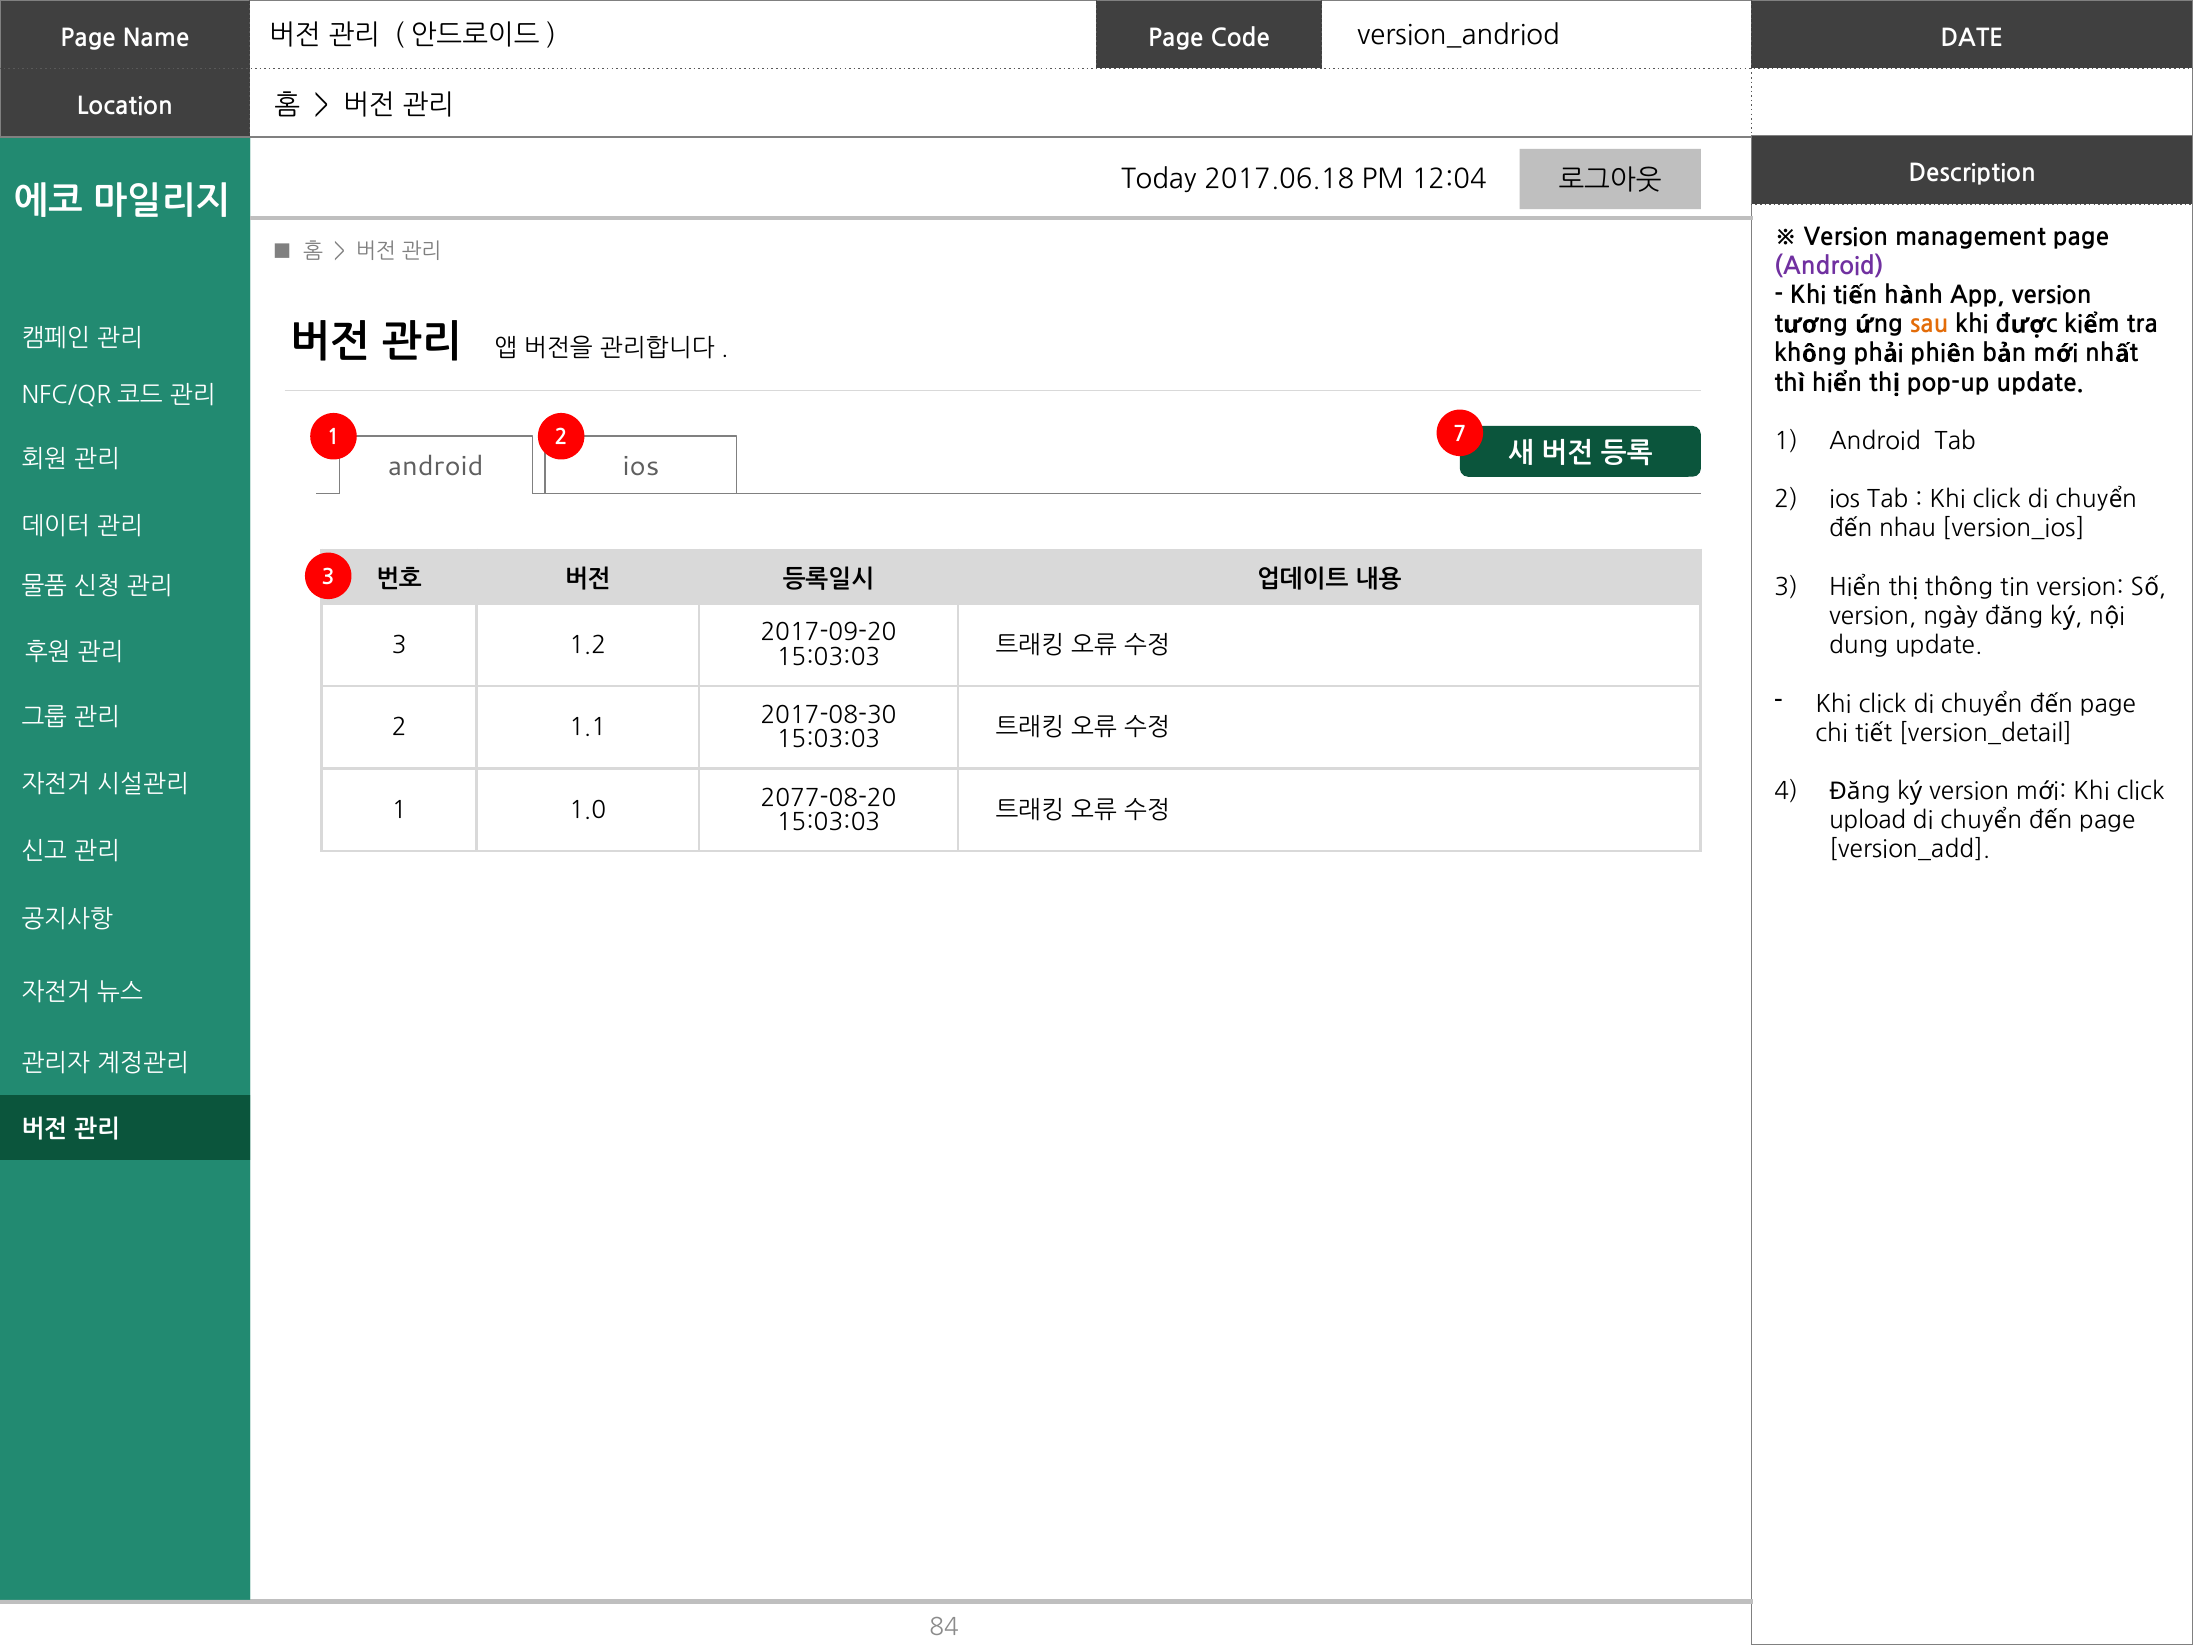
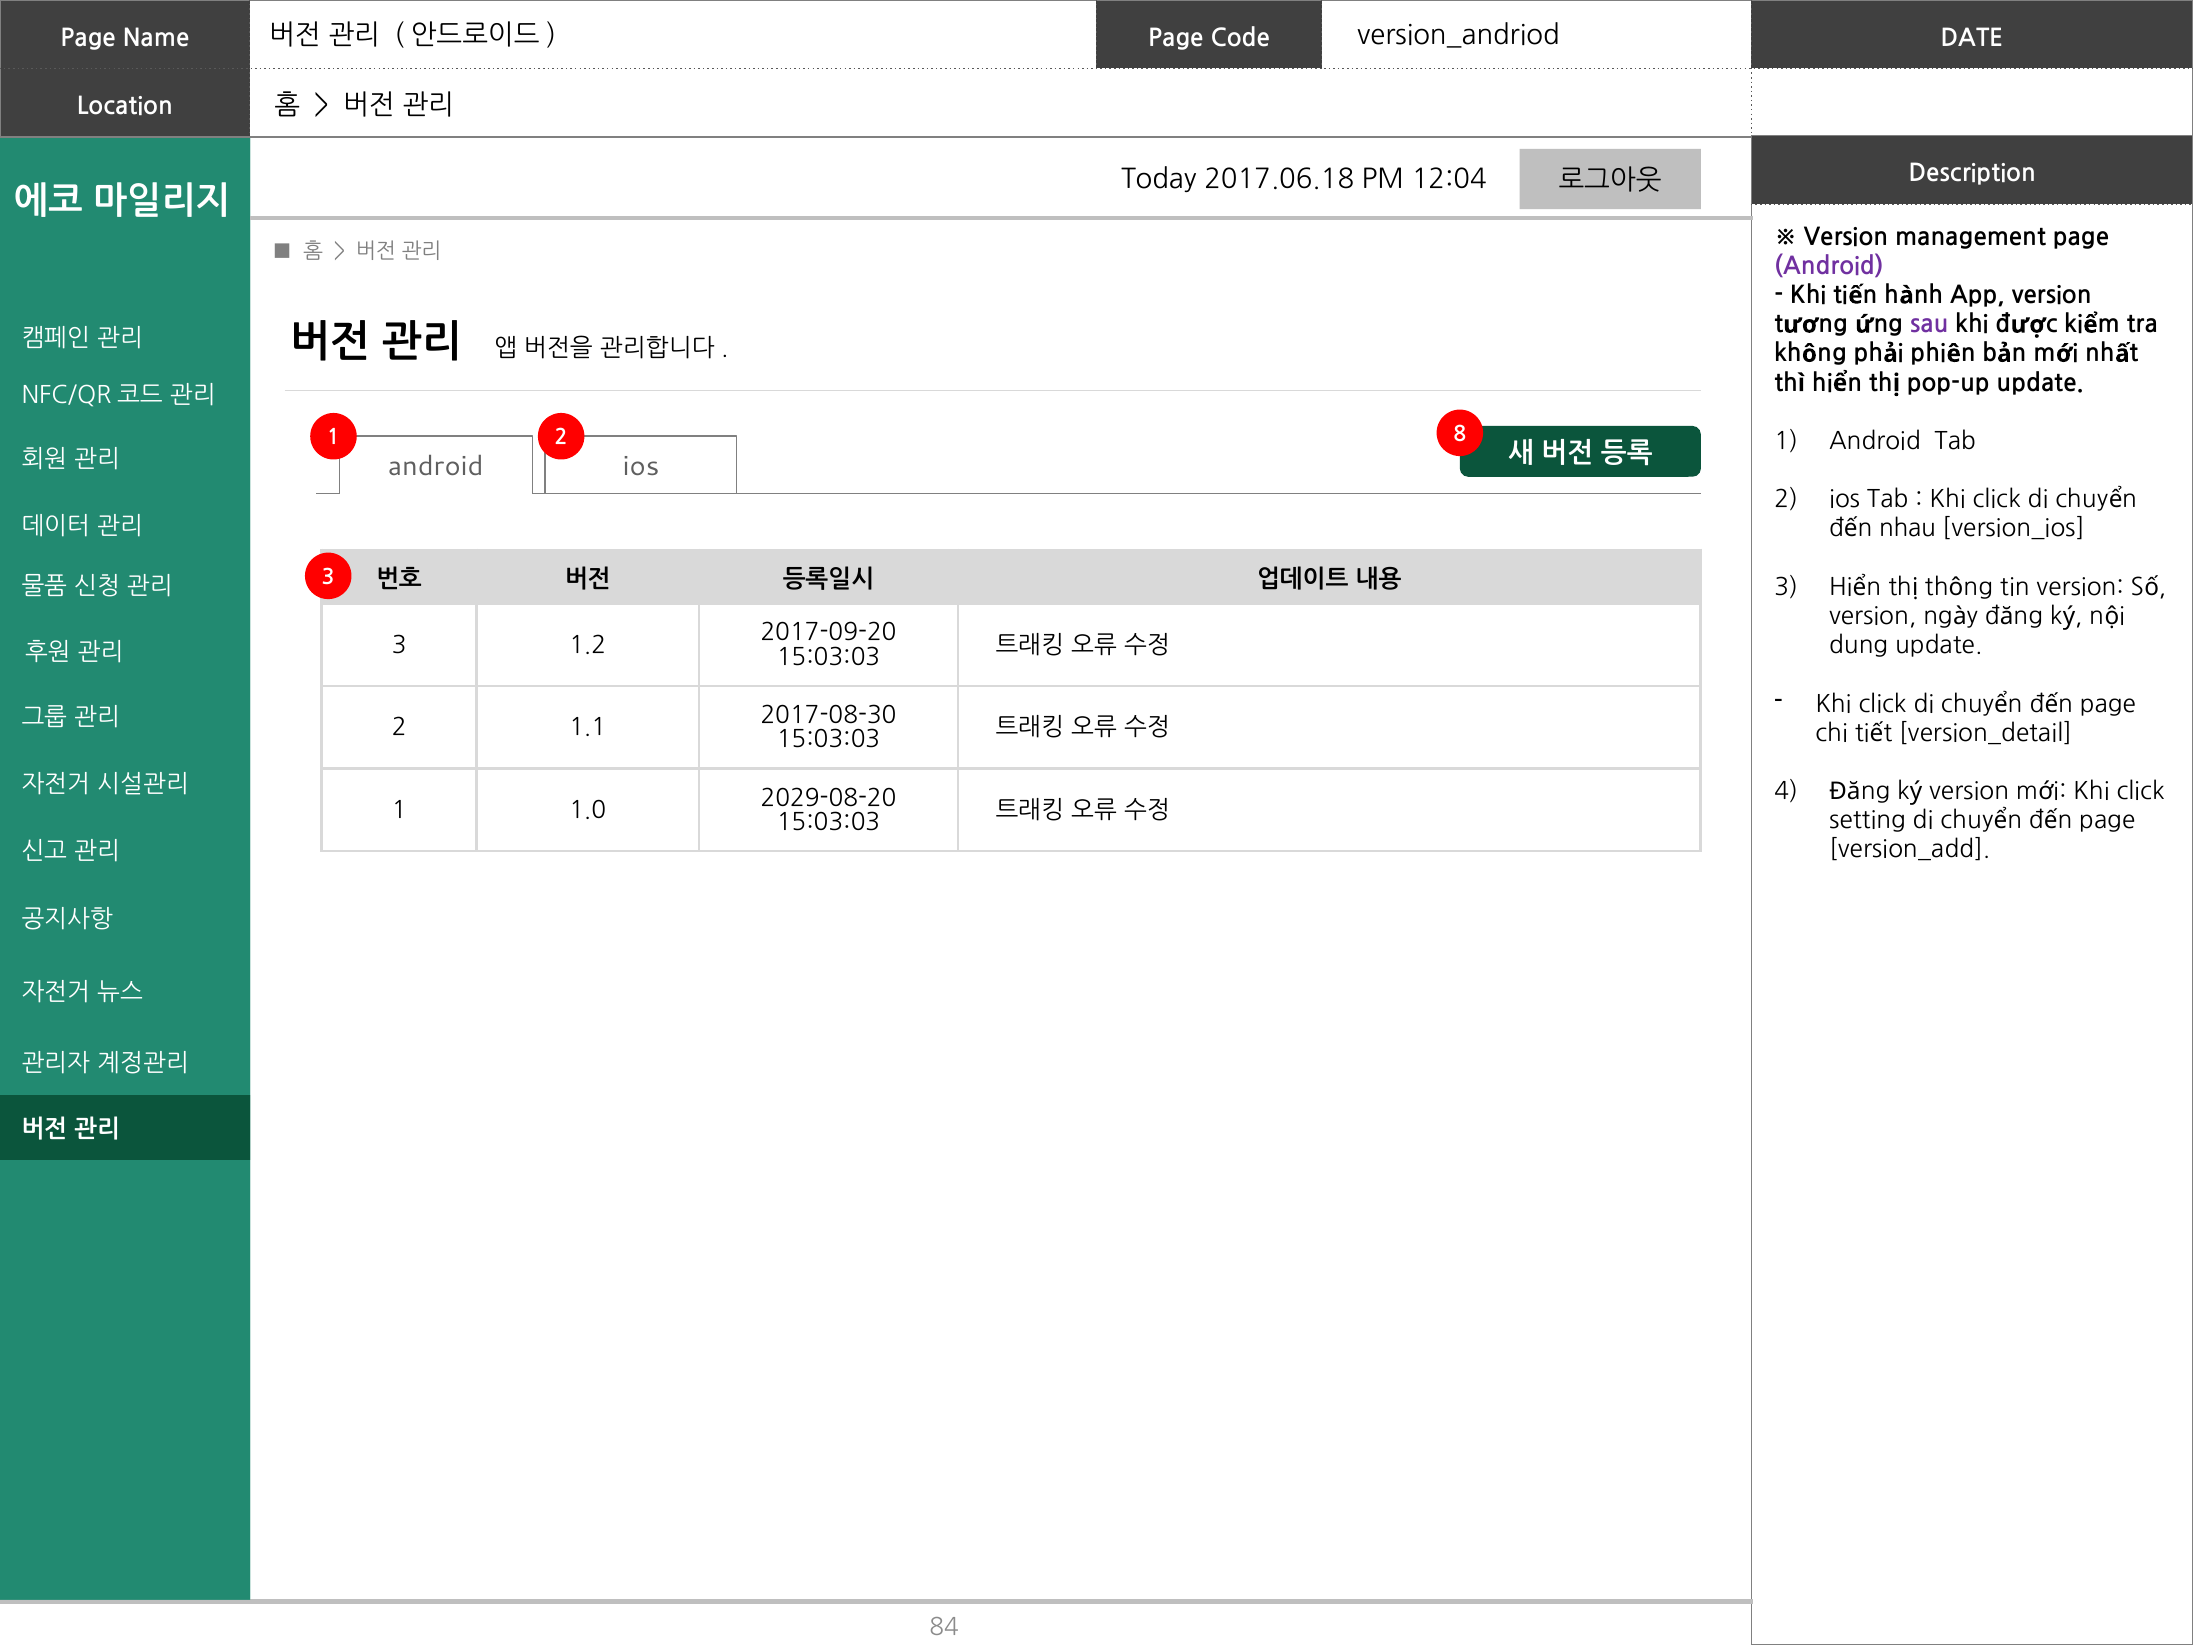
sau colour: orange -> purple (1929, 325)
7: 7 -> 8 (1460, 434)
2077-08-20: 2077-08-20 -> 2029-08-20 (829, 798)
upload: upload -> setting (1868, 821)
